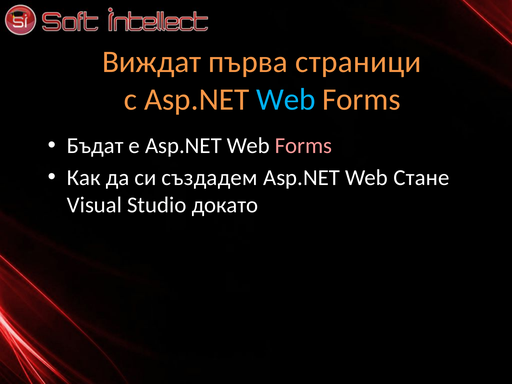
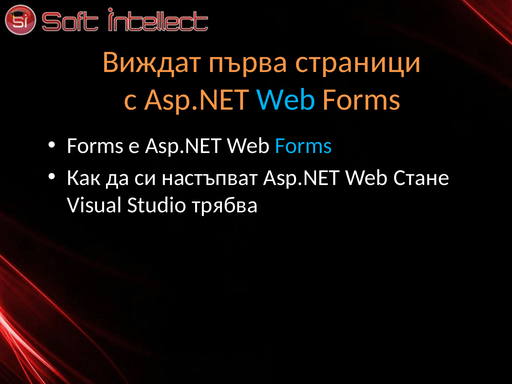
Бъдат: Бъдат -> Forms (95, 146)
Forms colour: pink -> light blue (304, 146)
създадем: създадем -> настъпват (210, 178)
докато: докато -> трябва (225, 205)
